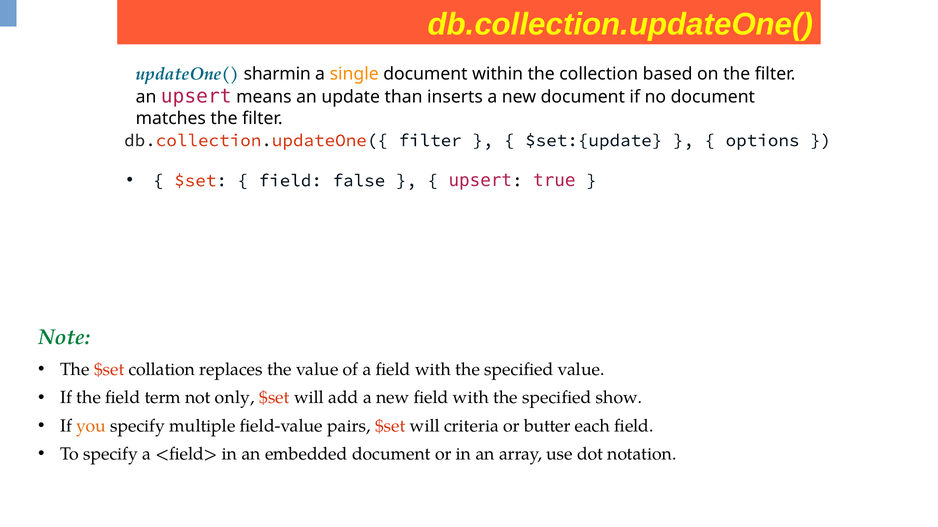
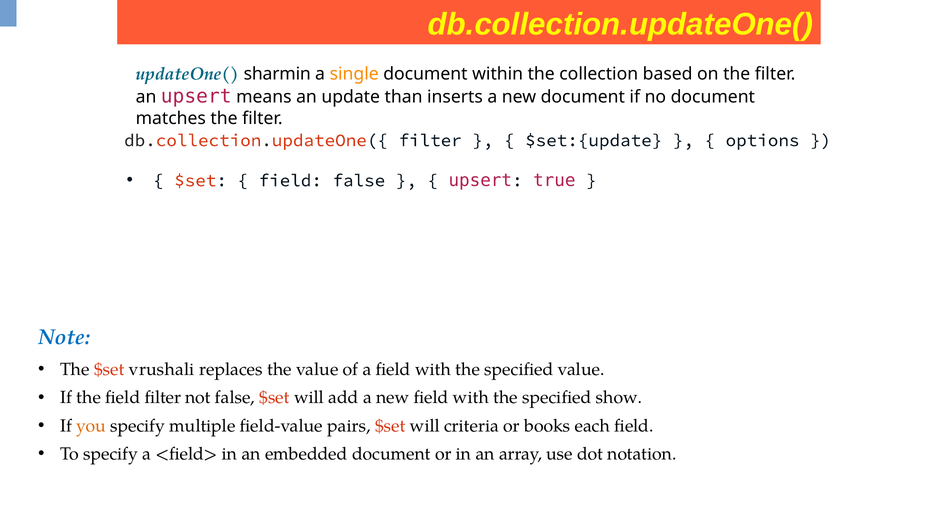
Note colour: green -> blue (64, 337)
collation: collation -> vrushali (162, 370)
field term: term -> filter (163, 398)
not only: only -> false (235, 398)
butter: butter -> books (547, 426)
